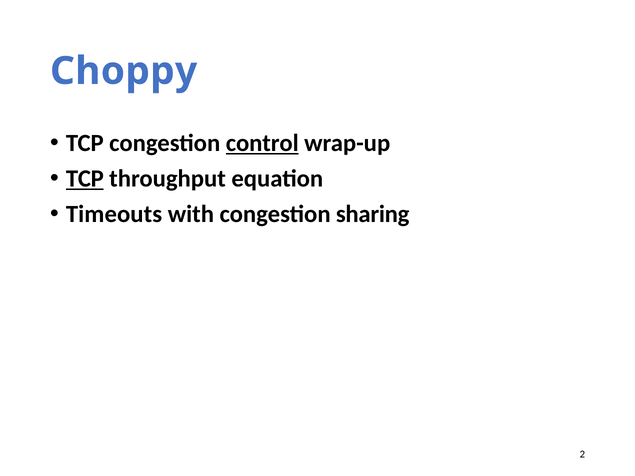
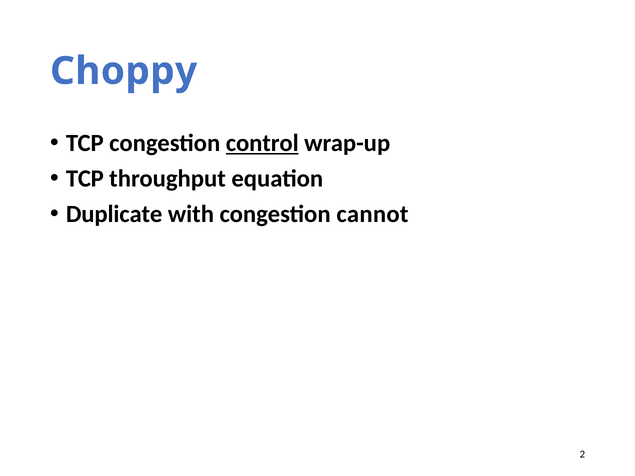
TCP underline: present -> none (85, 179)
Timeouts: Timeouts -> Duplicate (114, 214)
sharing: sharing -> cannot (372, 214)
